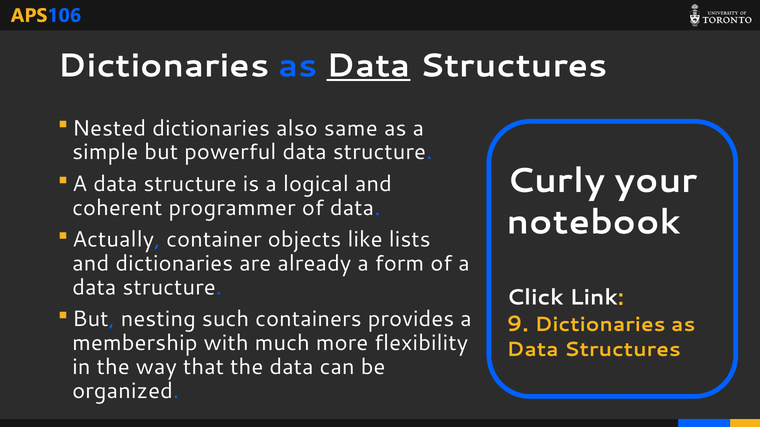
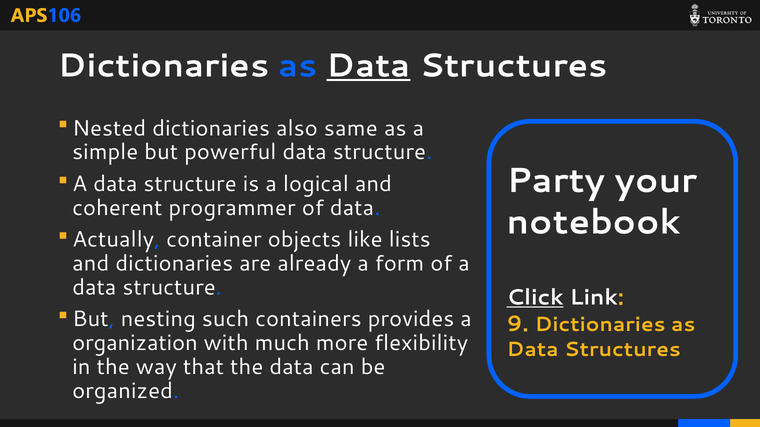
Curly: Curly -> Party (556, 181)
Click underline: none -> present (535, 298)
membership: membership -> organization (135, 343)
